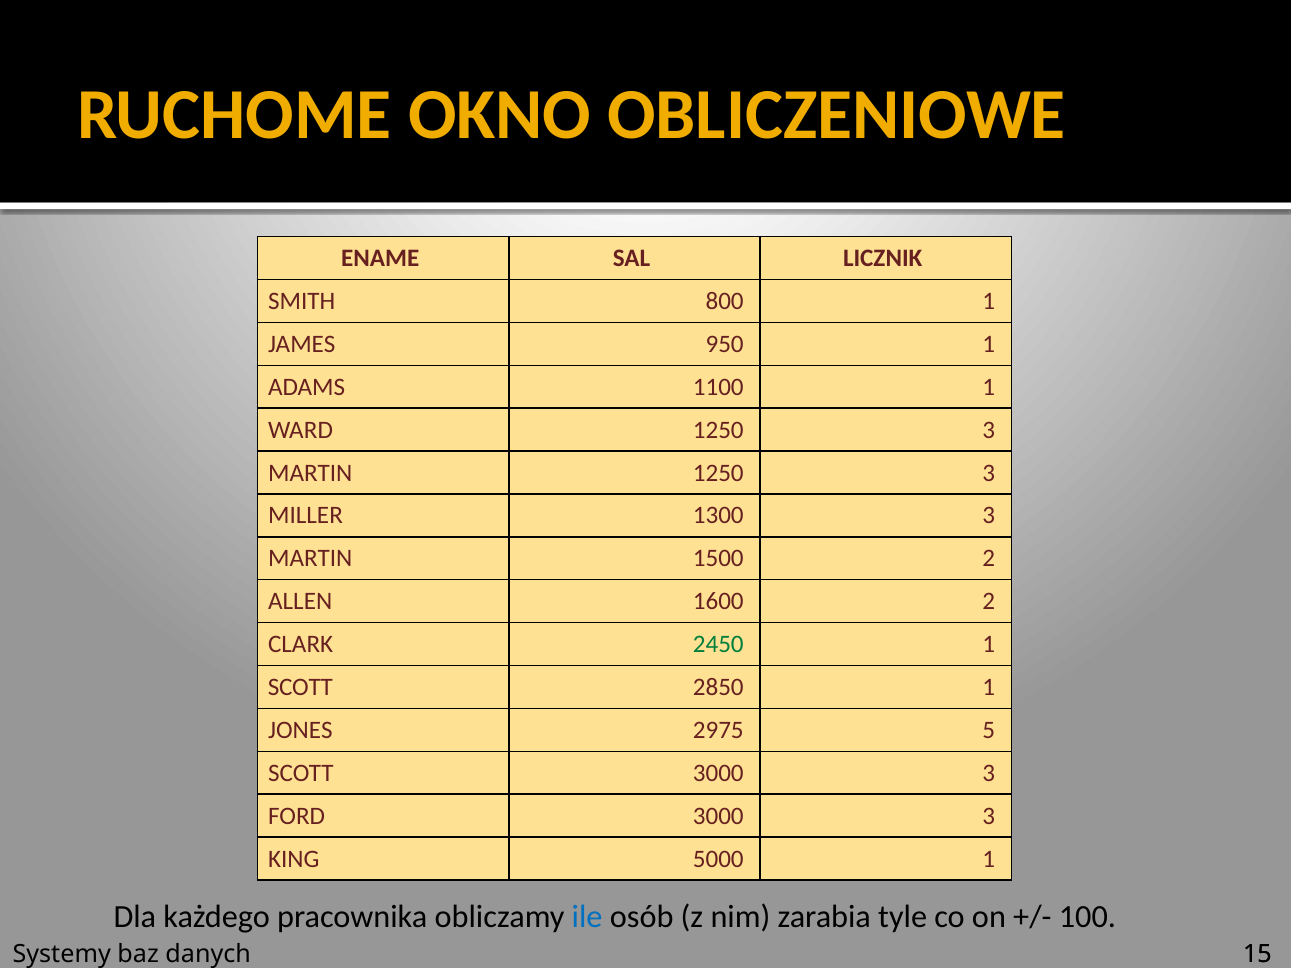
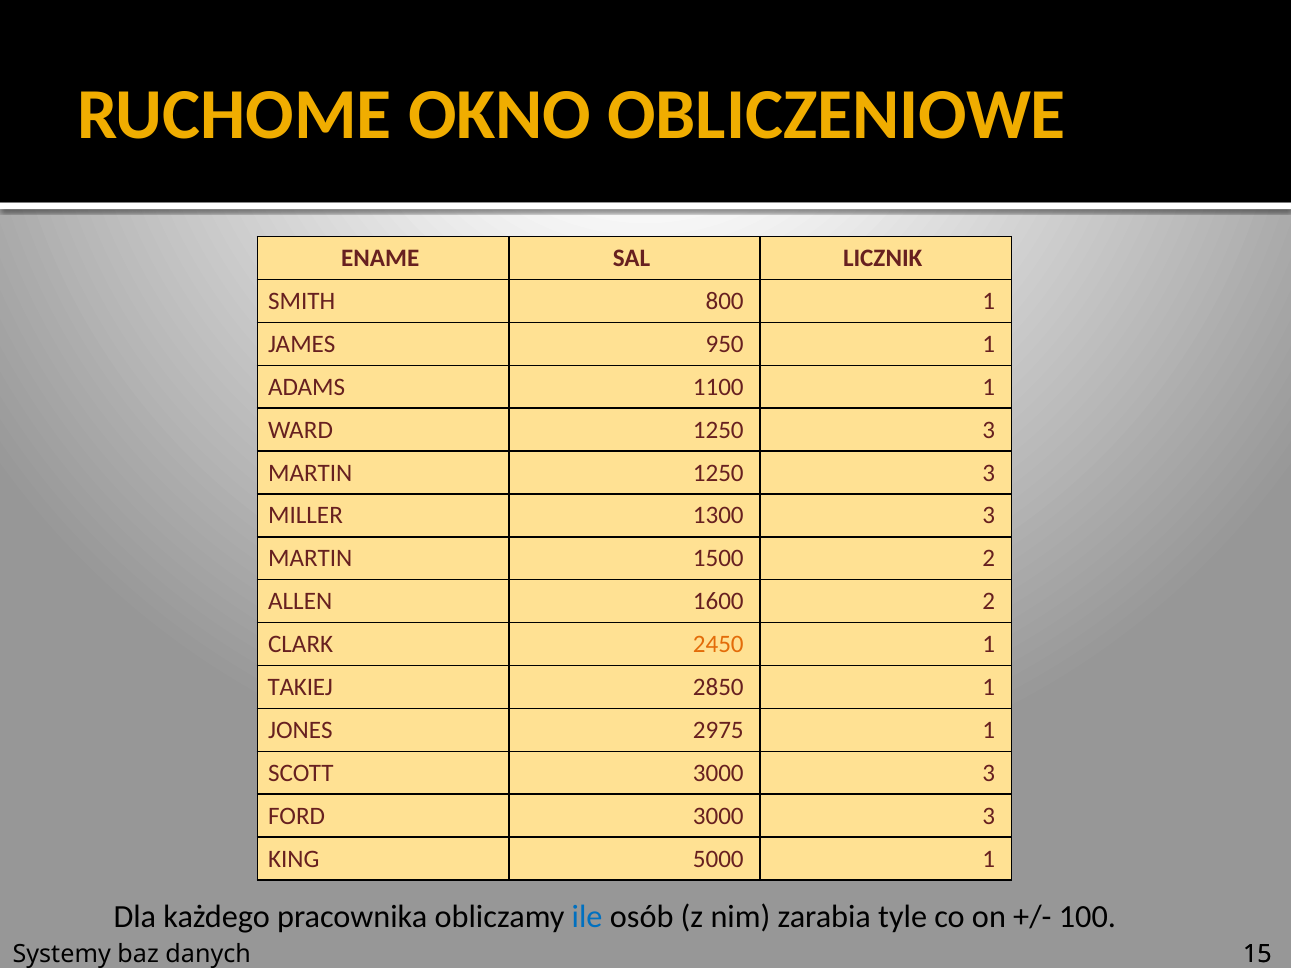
2450 colour: green -> orange (718, 645)
SCOTT: SCOTT -> TAKIEJ (300, 687)
2975 5: 5 -> 1 (989, 730)
